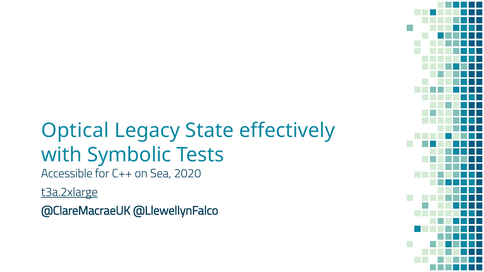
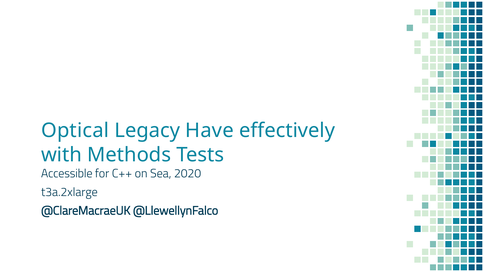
State: State -> Have (209, 131)
Symbolic: Symbolic -> Methods (129, 155)
t3a.2xlarge underline: present -> none (69, 192)
